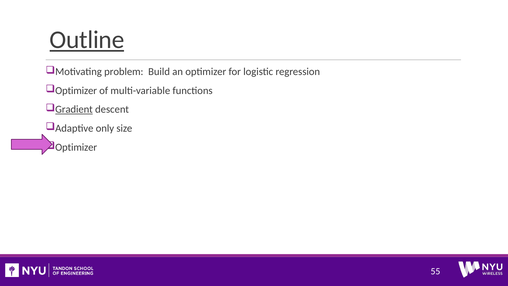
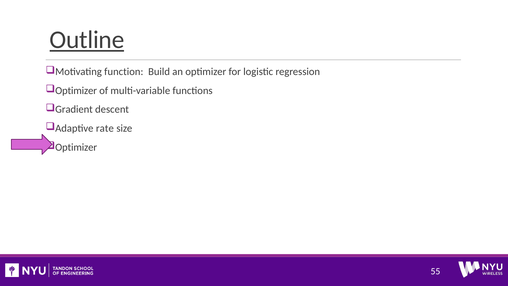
problem: problem -> function (124, 72)
Gradient underline: present -> none (74, 109)
only: only -> rate (105, 128)
